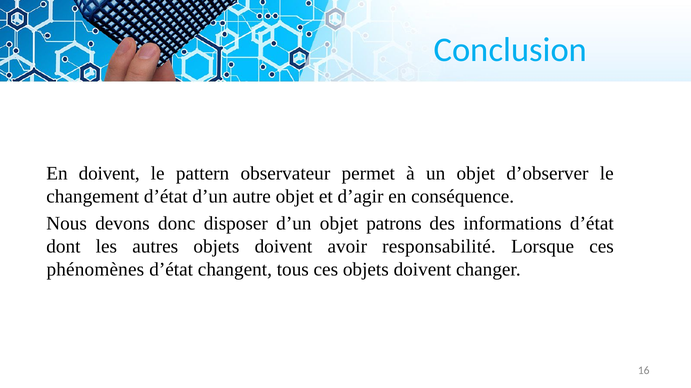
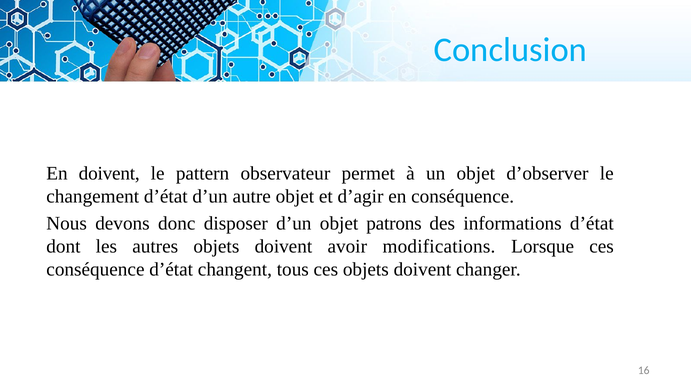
responsabilité: responsabilité -> modifications (439, 247)
phénomènes: phénomènes -> conséquence (95, 270)
